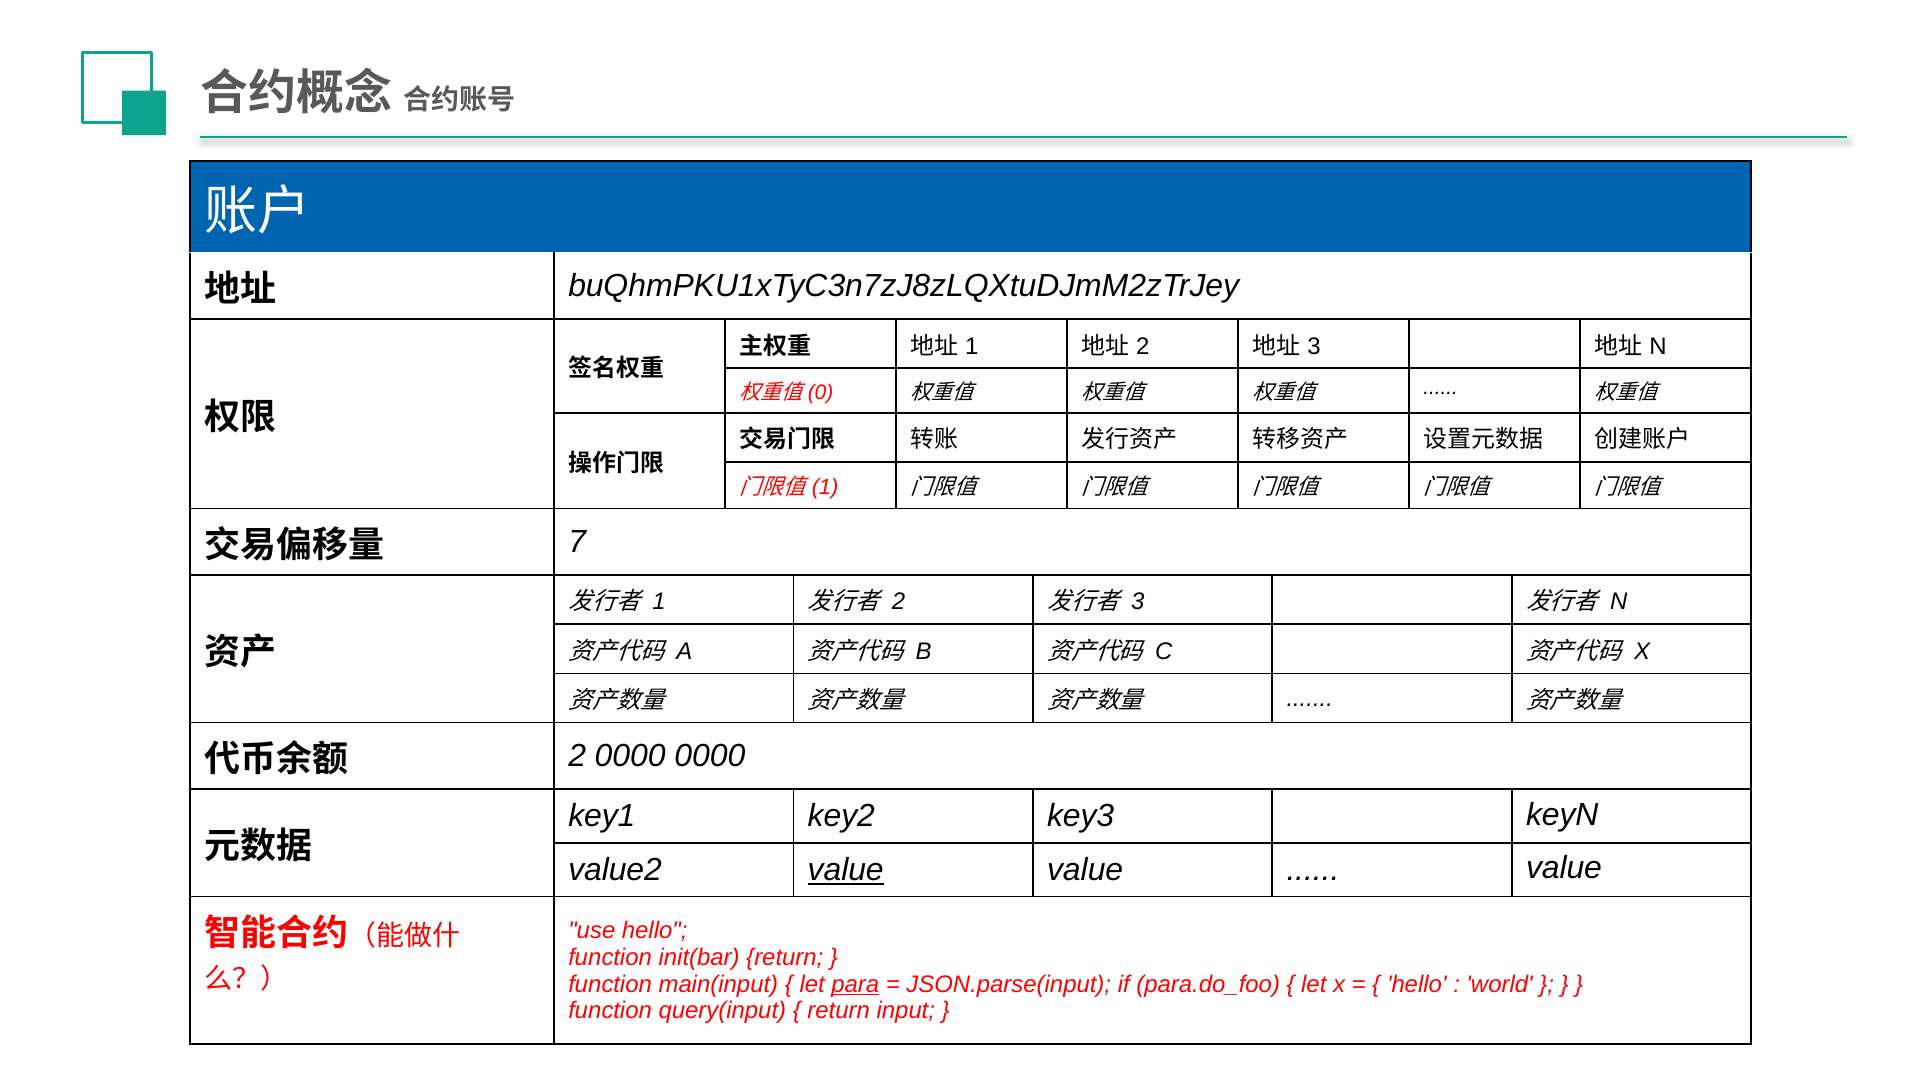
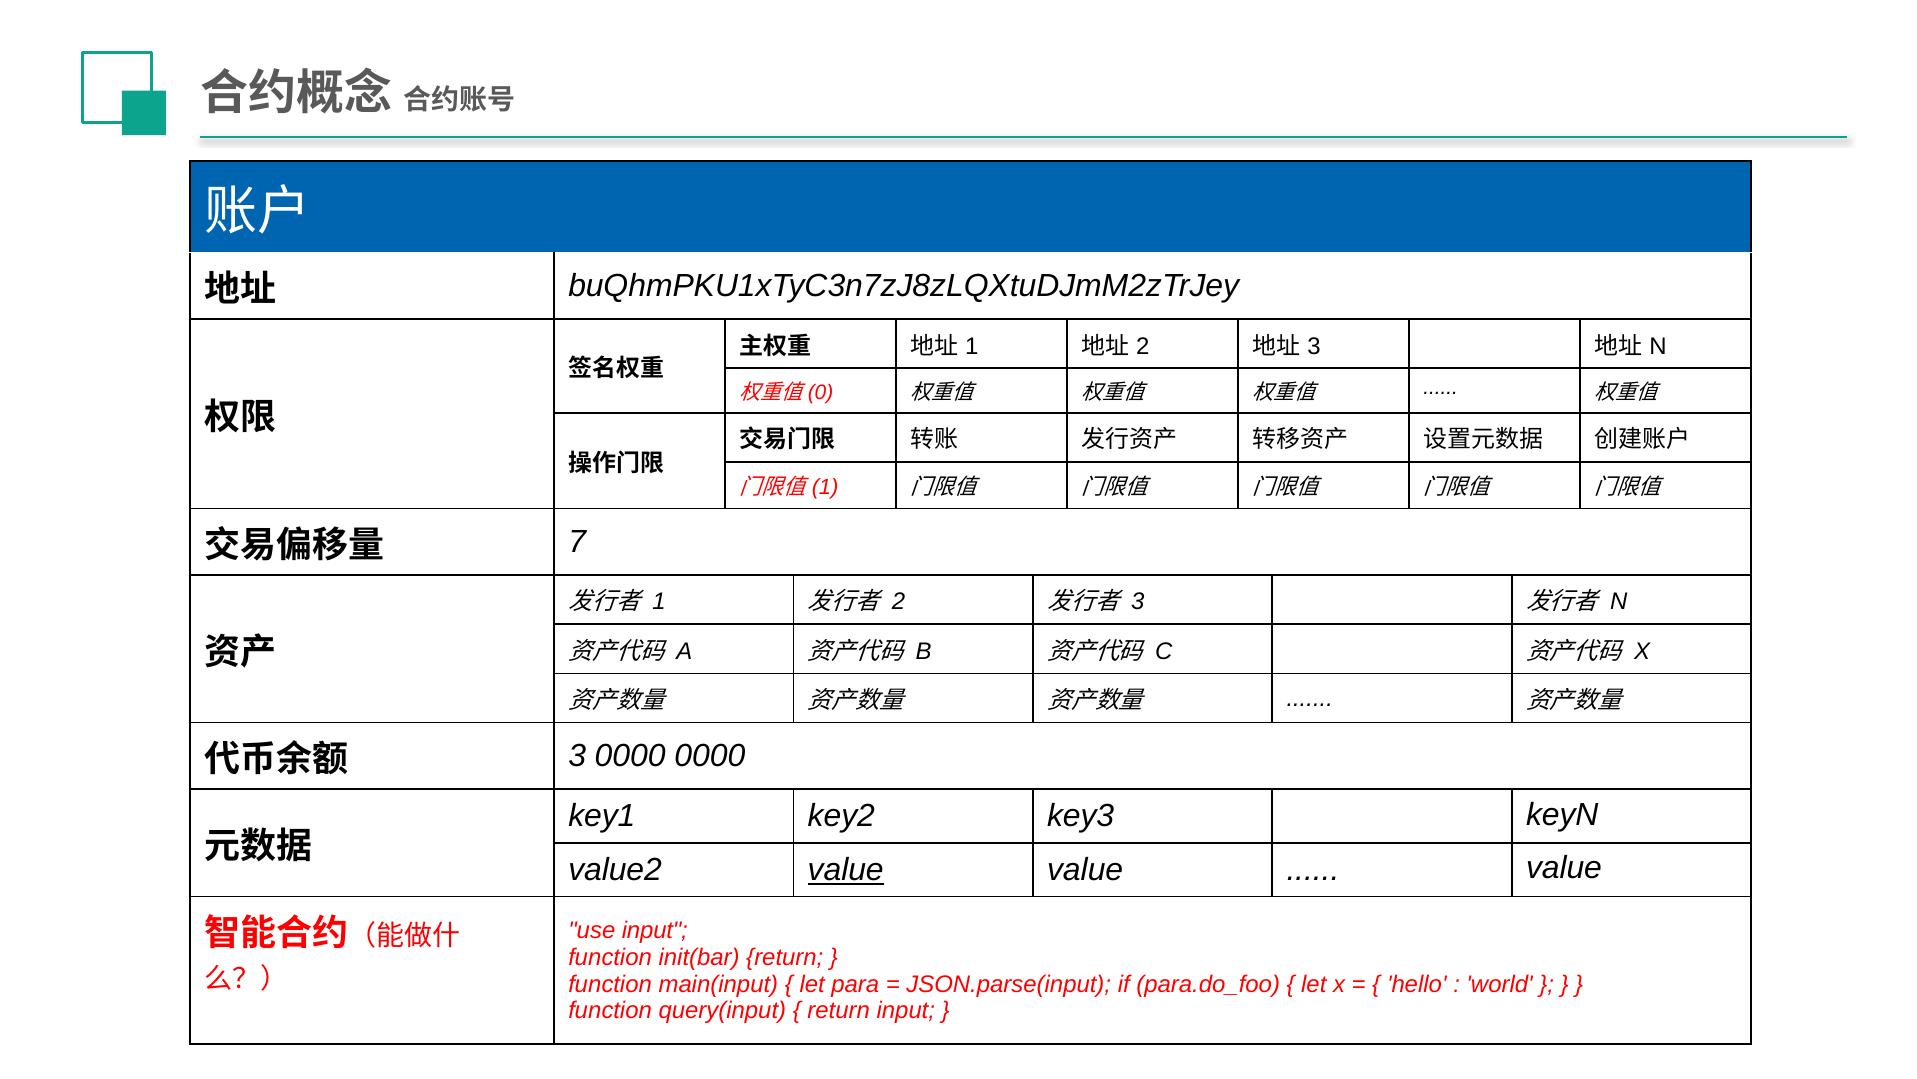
2: 2 -> 3 (577, 756)
use hello: hello -> input (655, 930)
para underline: present -> none (855, 984)
